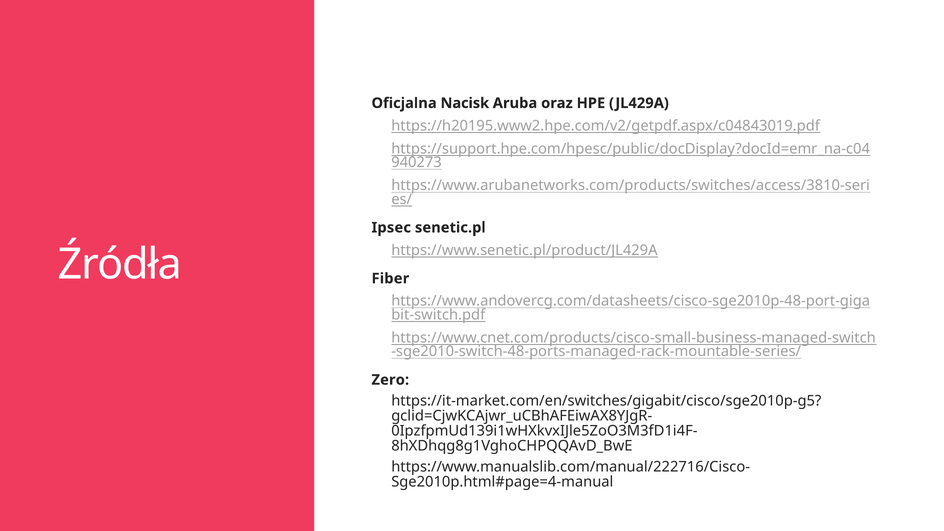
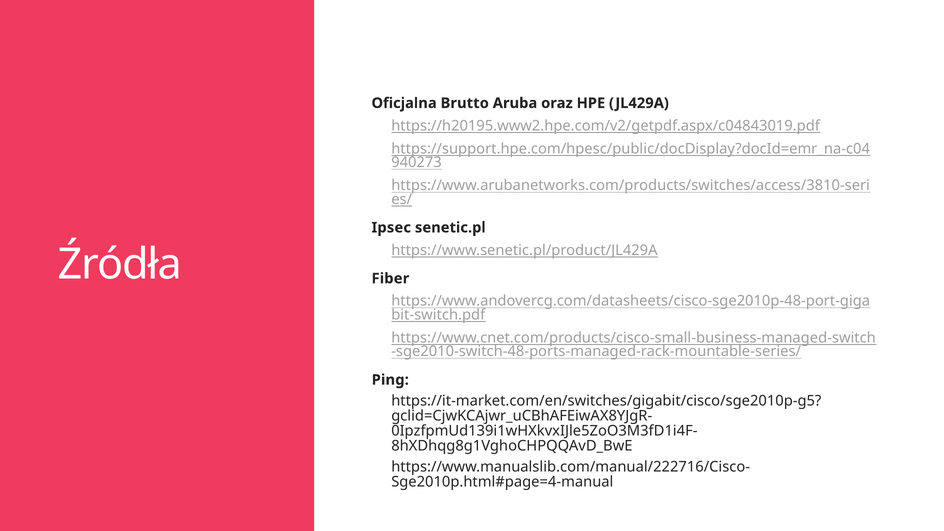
Nacisk: Nacisk -> Brutto (465, 103)
Zero: Zero -> Ping (390, 380)
